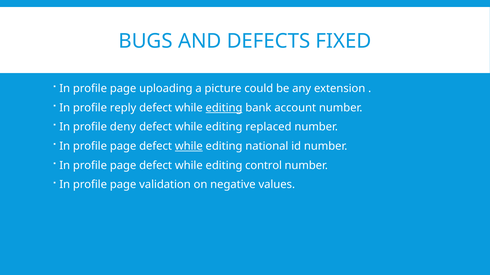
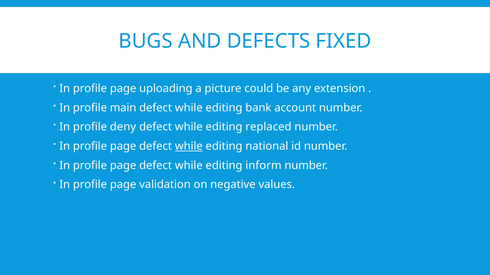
reply: reply -> main (123, 108)
editing underline: present -> none (224, 108)
control: control -> inform (263, 166)
